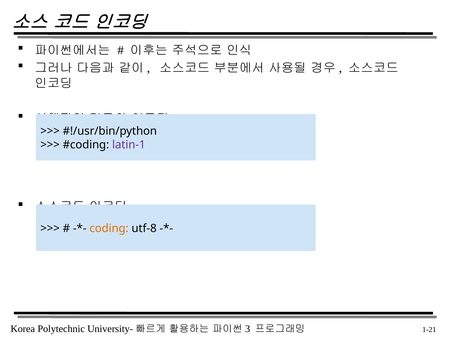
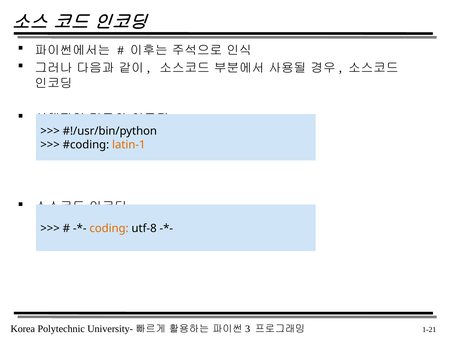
latin-1 colour: purple -> orange (129, 145)
